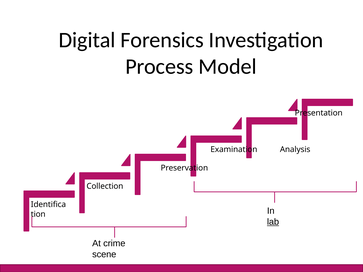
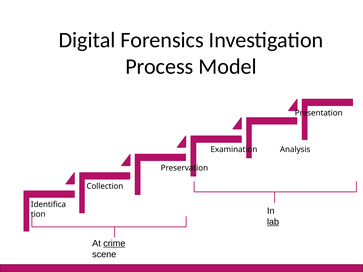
crime underline: none -> present (114, 244)
